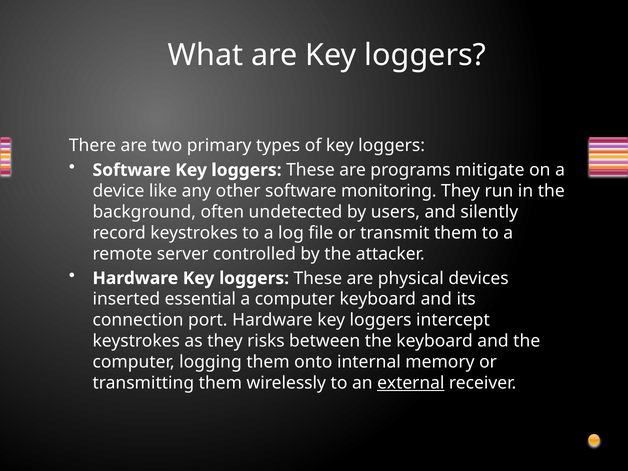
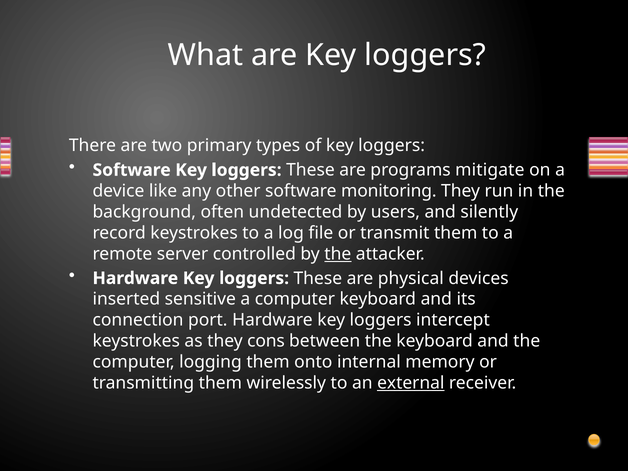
the underline: none -> present (338, 254)
essential: essential -> sensitive (200, 299)
risks: risks -> cons (266, 341)
